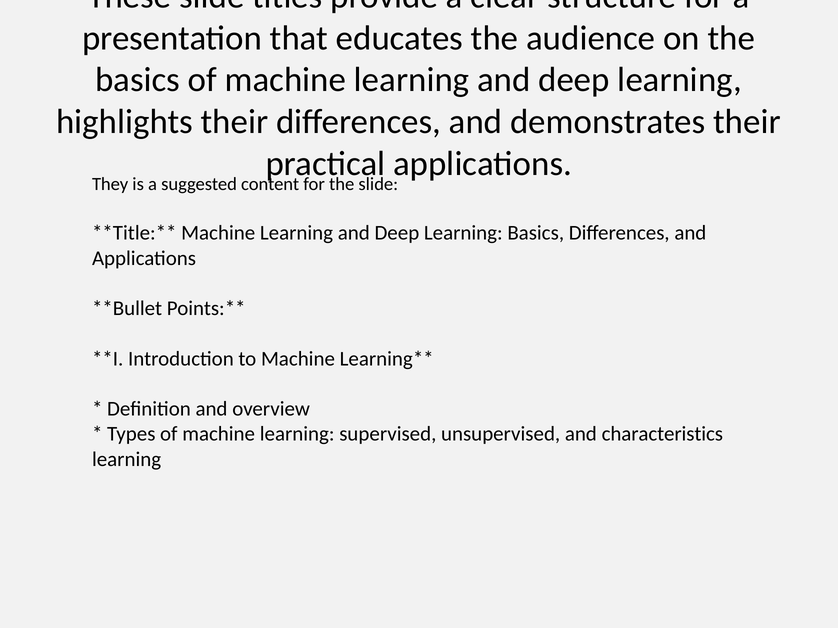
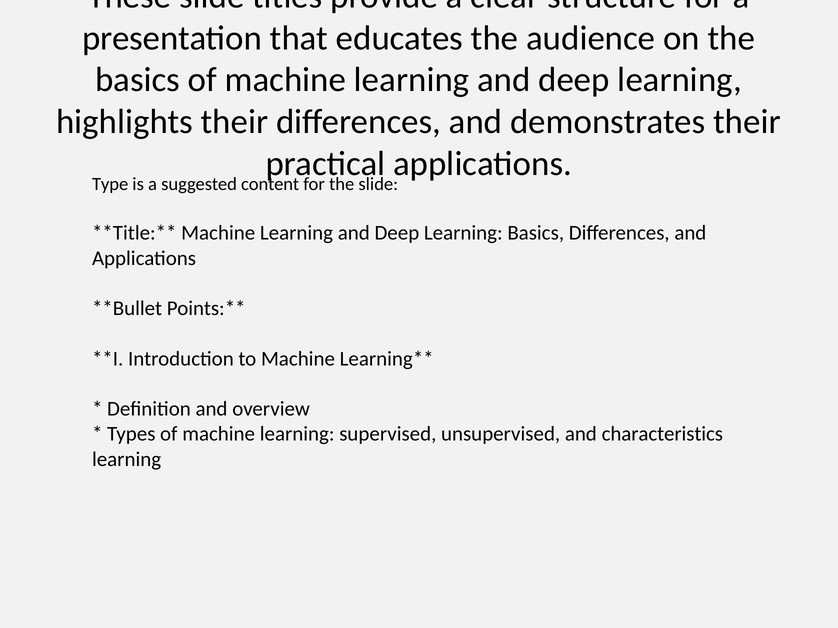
They: They -> Type (110, 184)
